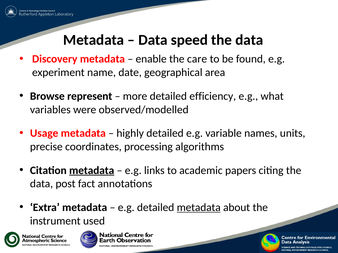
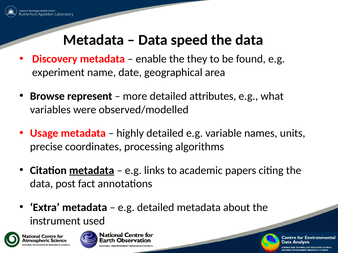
care: care -> they (197, 59)
efficiency: efficiency -> attributes (213, 96)
metadata underline: present -> none (199, 208)
